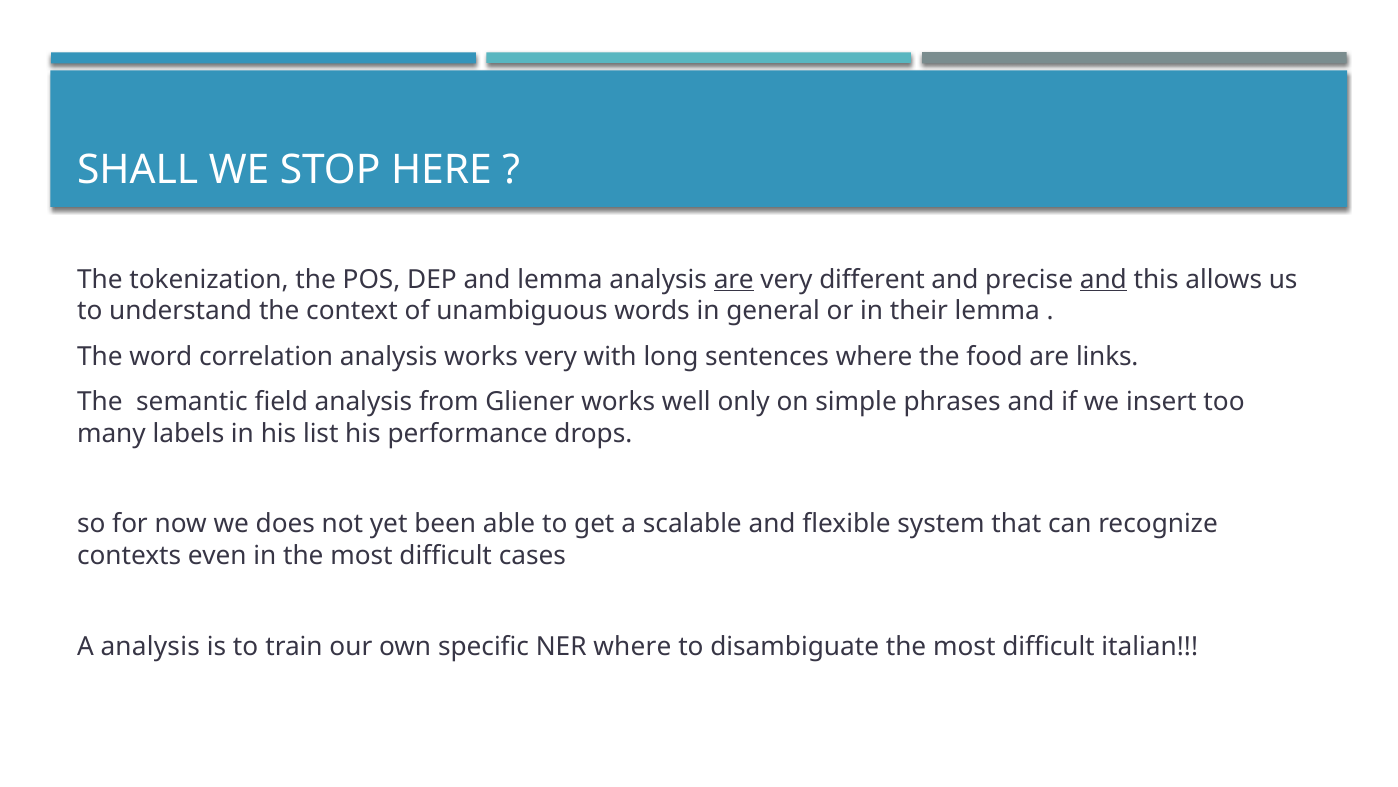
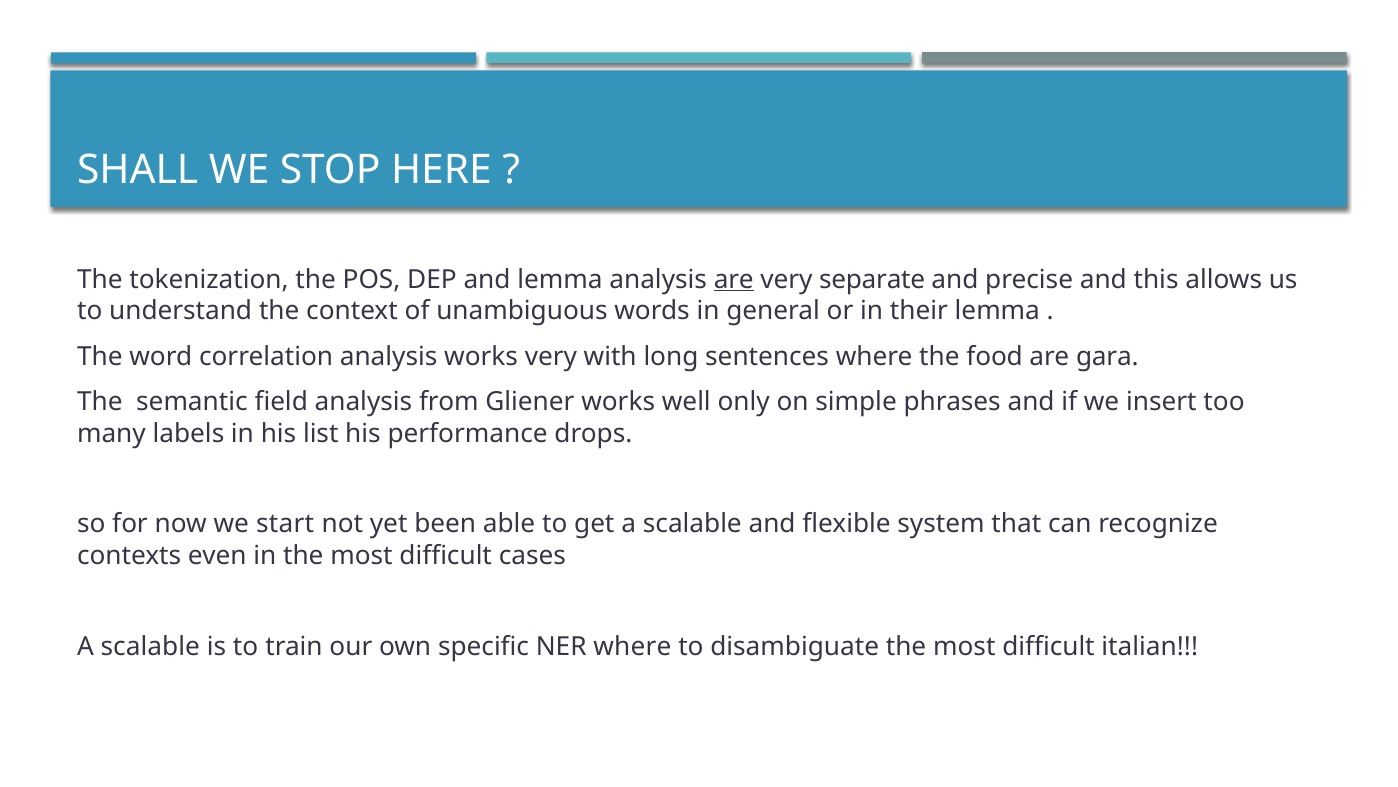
different: different -> separate (872, 279)
and underline: present -> none (1103, 279)
links: links -> gara (1107, 356)
does: does -> start (285, 524)
analysis: analysis -> scalable (150, 646)
